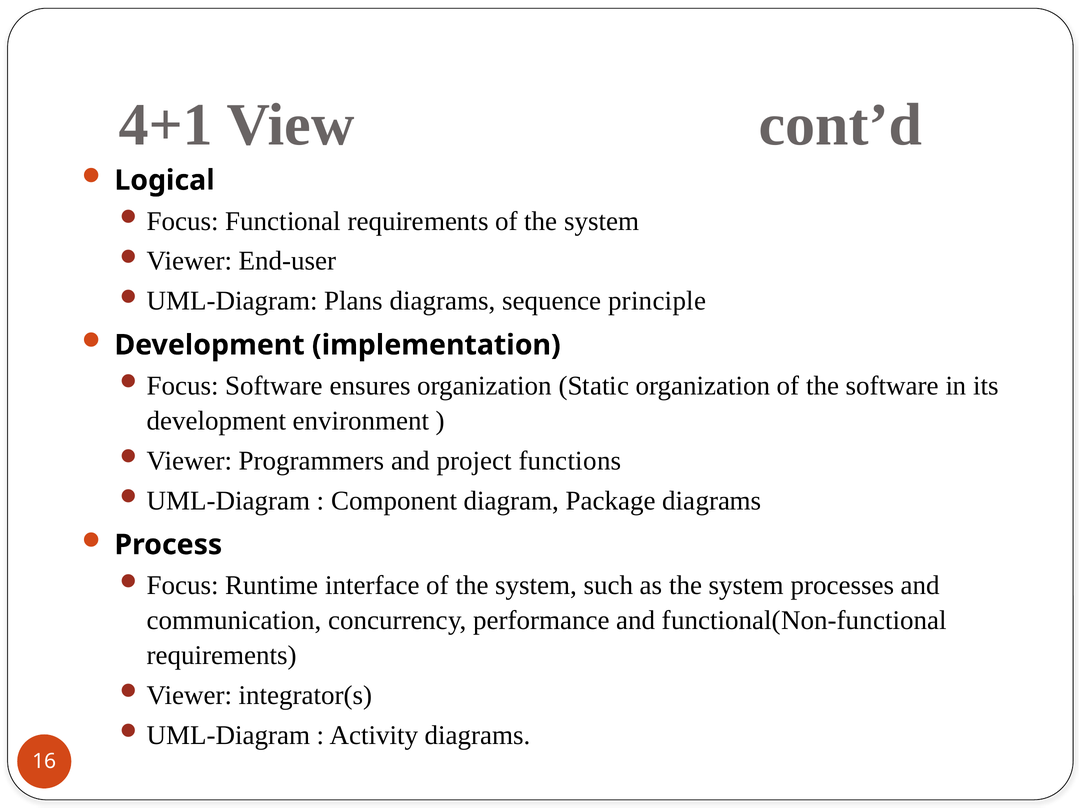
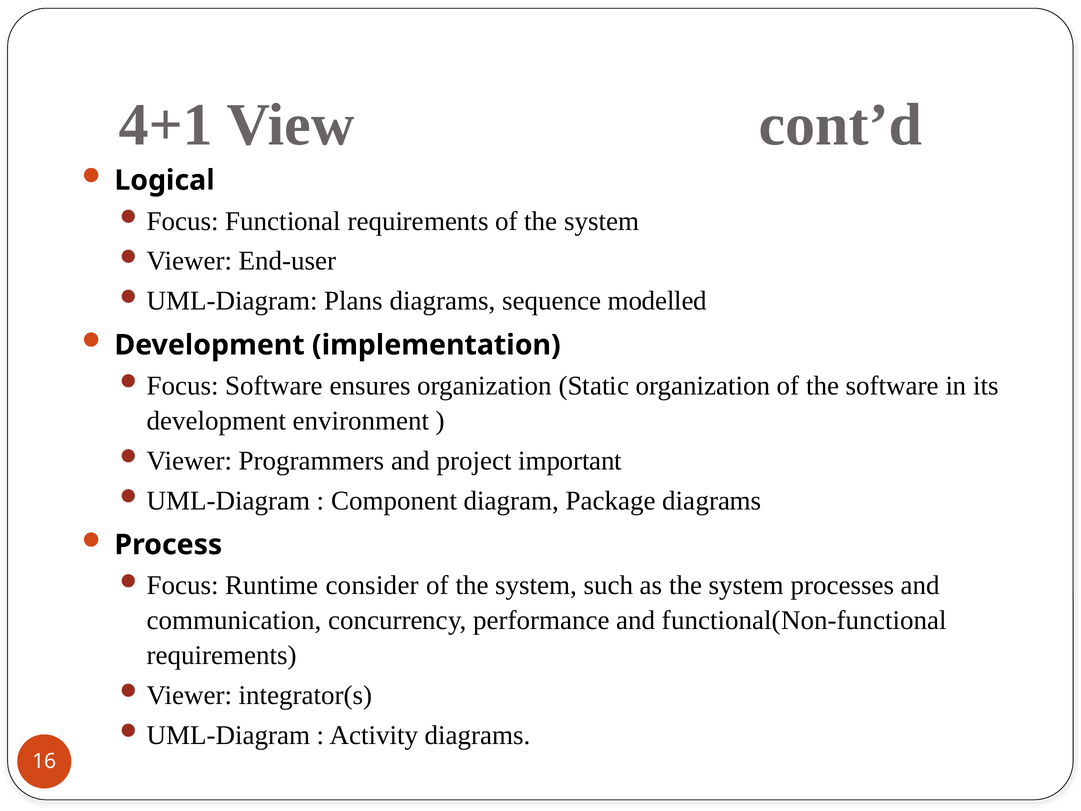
principle: principle -> modelled (657, 301)
functions: functions -> important (570, 461)
interface: interface -> consider (372, 585)
